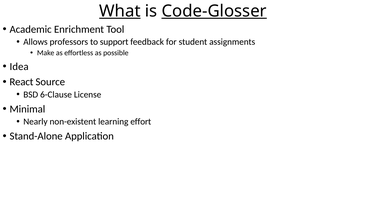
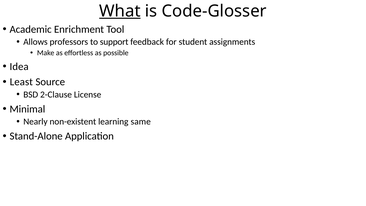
Code-Glosser underline: present -> none (214, 11)
React: React -> Least (21, 82)
6-Clause: 6-Clause -> 2-Clause (56, 94)
effort: effort -> same (141, 122)
